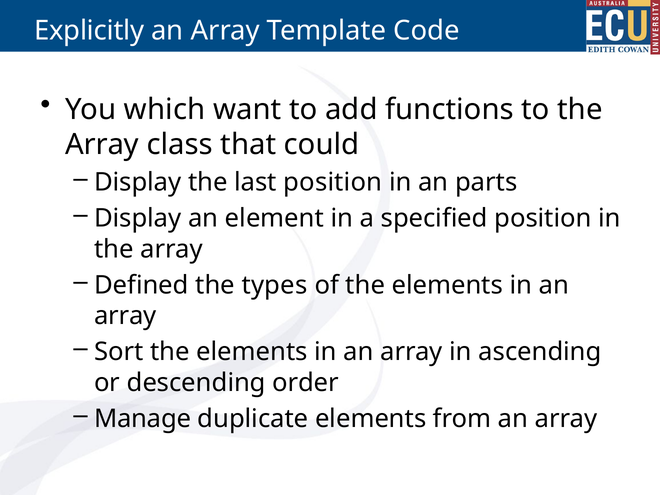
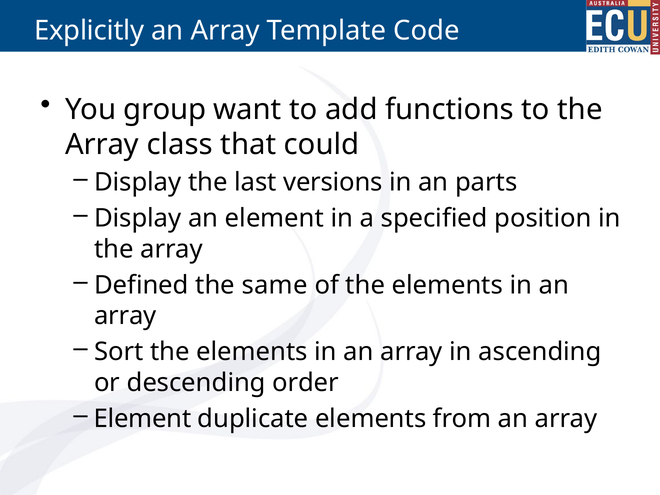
which: which -> group (165, 109)
last position: position -> versions (333, 182)
types: types -> same (275, 285)
Manage: Manage -> Element (143, 419)
